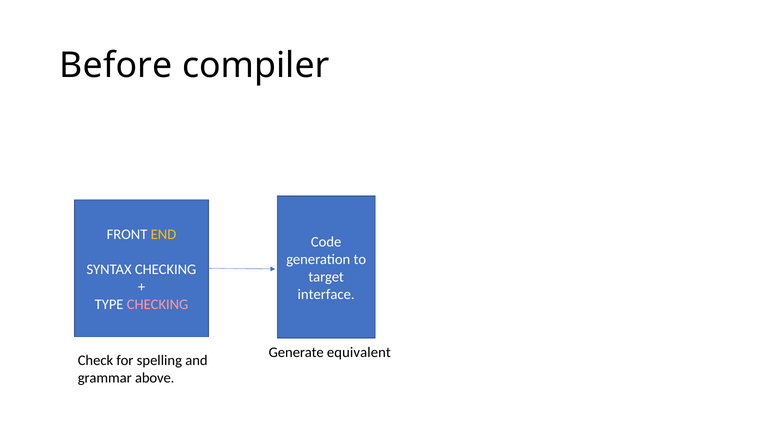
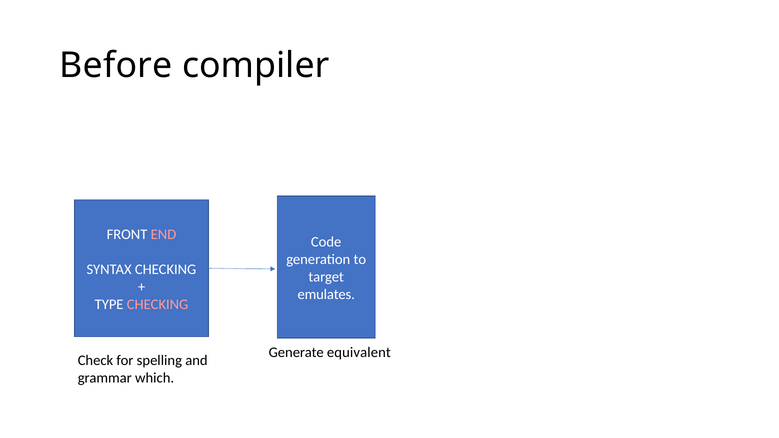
END colour: yellow -> pink (163, 234)
interface: interface -> emulates (326, 294)
above: above -> which (155, 378)
